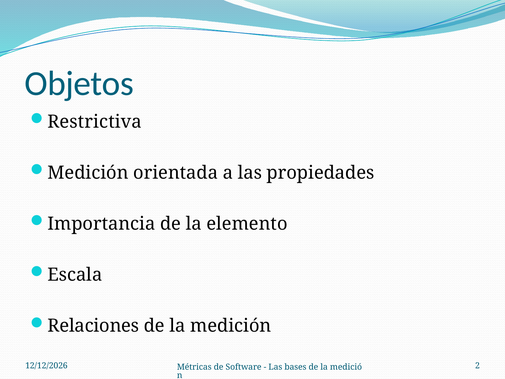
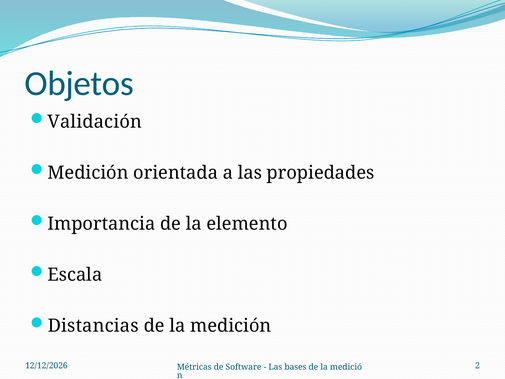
Restrictiva: Restrictiva -> Validación (95, 122)
Relaciones: Relaciones -> Distancias (93, 326)
